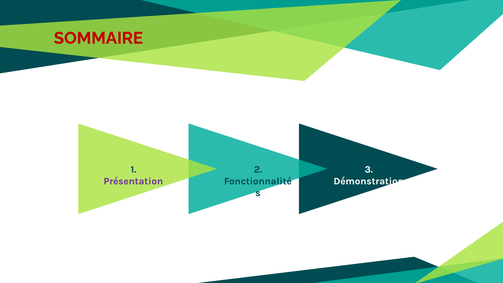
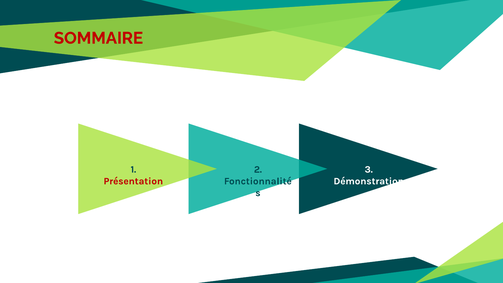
Présentation colour: purple -> red (133, 181)
